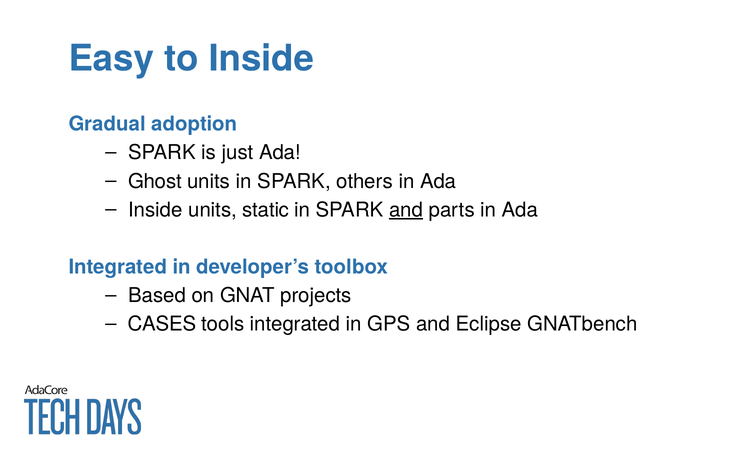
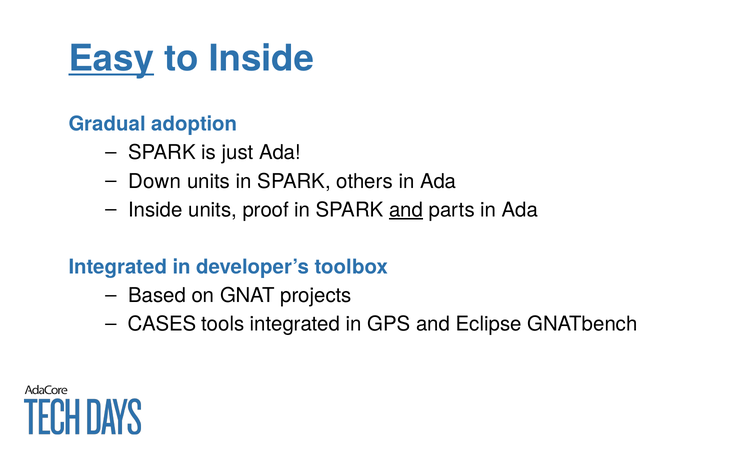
Easy underline: none -> present (111, 59)
Ghost: Ghost -> Down (155, 181)
static: static -> proof (266, 210)
